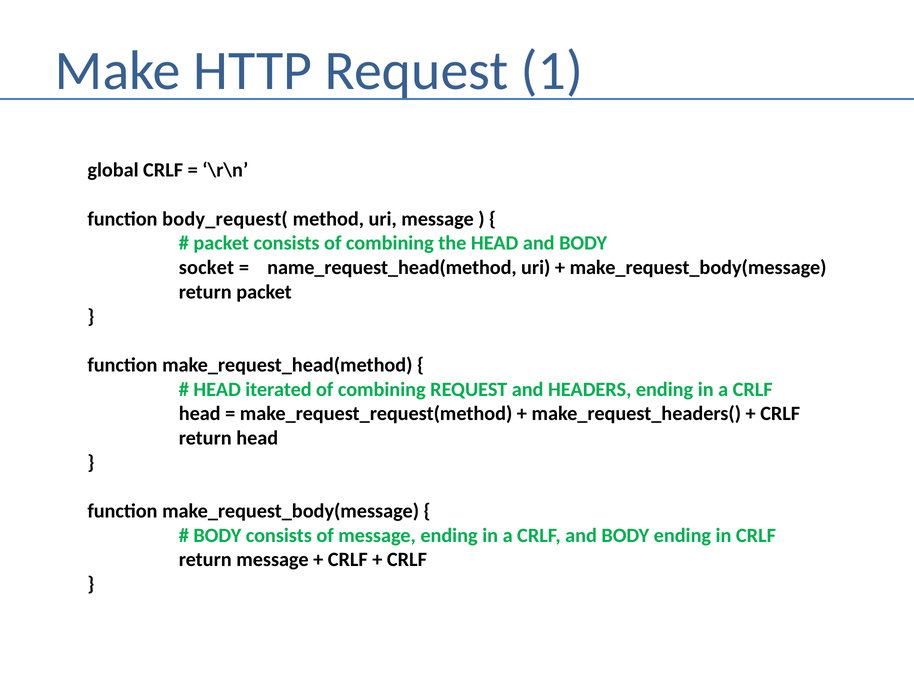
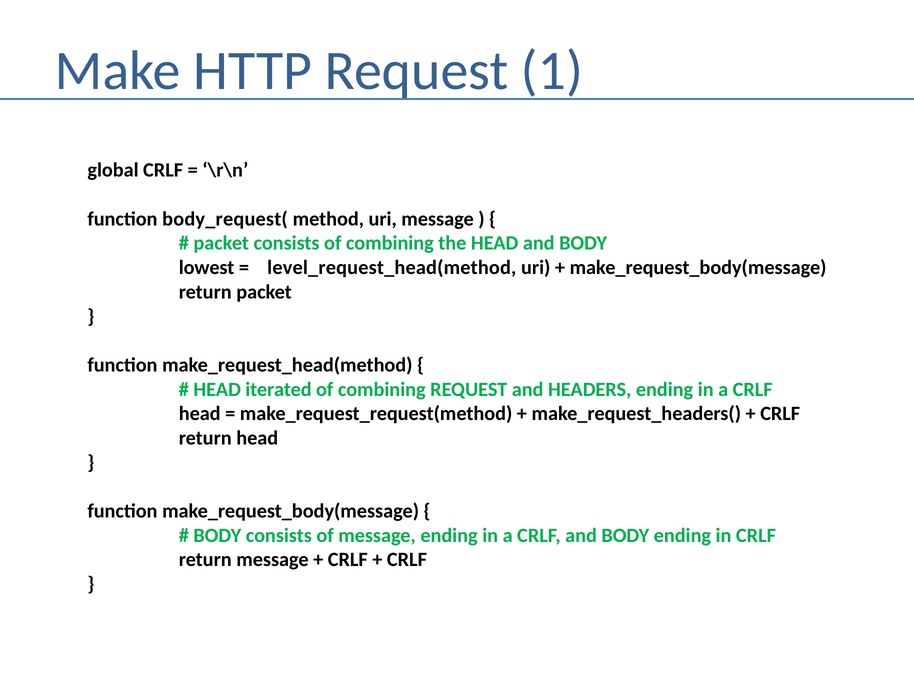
socket: socket -> lowest (207, 268)
name_request_head(method: name_request_head(method -> level_request_head(method (392, 268)
